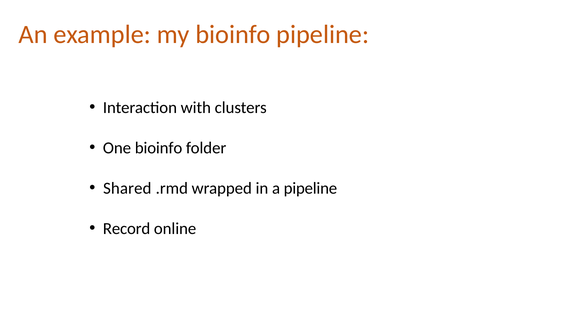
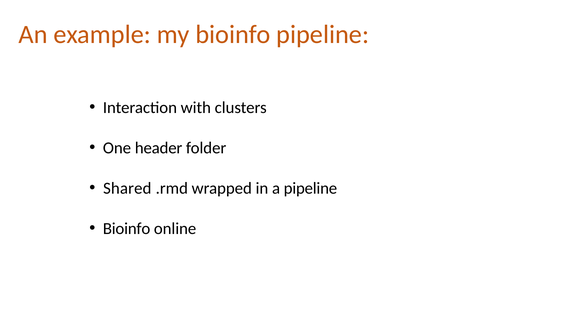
One bioinfo: bioinfo -> header (159, 148)
Record: Record -> Bioinfo (127, 228)
